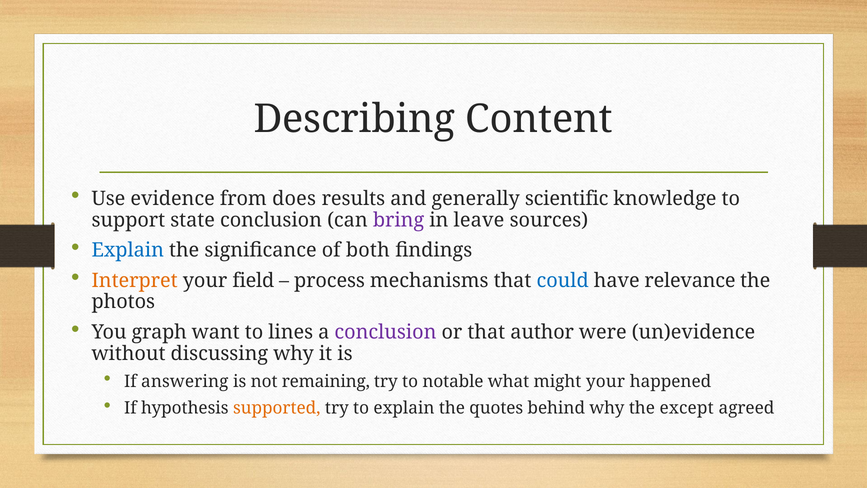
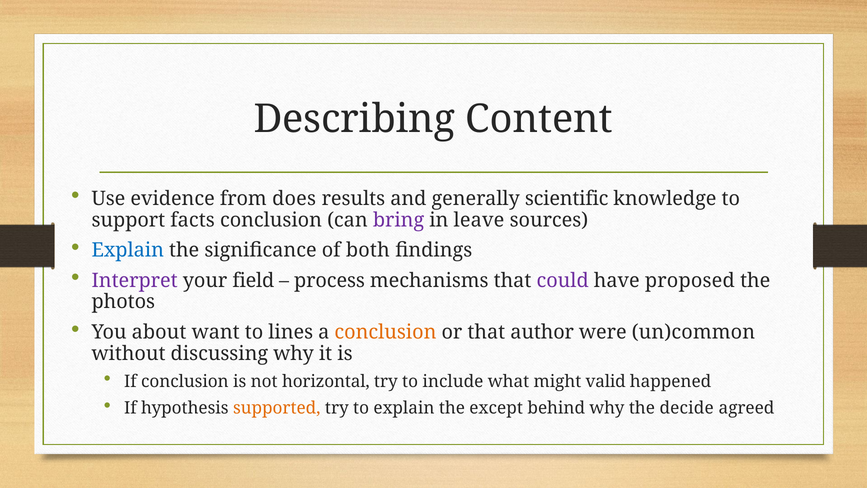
state: state -> facts (193, 220)
Interpret colour: orange -> purple (135, 280)
could colour: blue -> purple (563, 280)
relevance: relevance -> proposed (690, 280)
graph: graph -> about (159, 332)
conclusion colour: purple -> orange (385, 332)
un)evidence: un)evidence -> un)common (693, 332)
If answering: answering -> conclusion (185, 381)
remaining: remaining -> horizontal (326, 381)
notable: notable -> include (453, 381)
might your: your -> valid (606, 381)
quotes: quotes -> except (496, 408)
except: except -> decide (687, 408)
